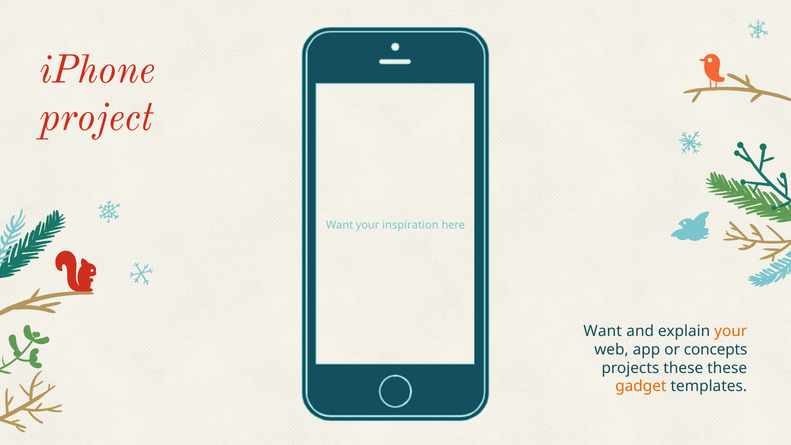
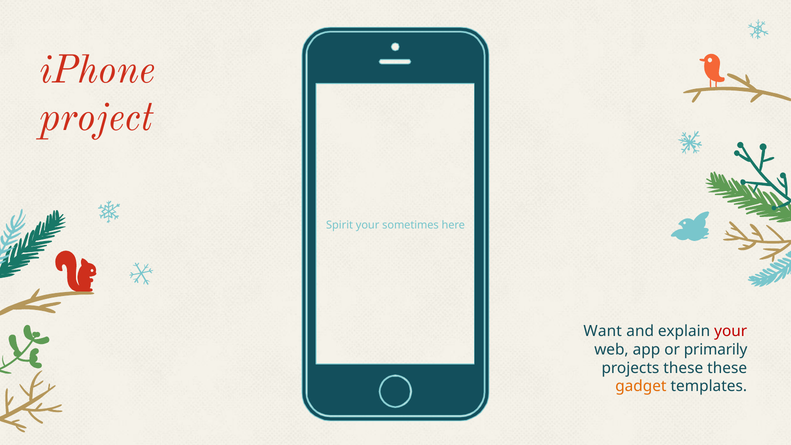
Want: Want -> Spirit (340, 225)
inspiration: inspiration -> sometimes (410, 225)
your colour: orange -> red (731, 331)
concepts: concepts -> primarily (716, 349)
